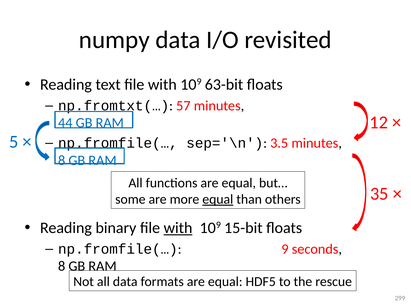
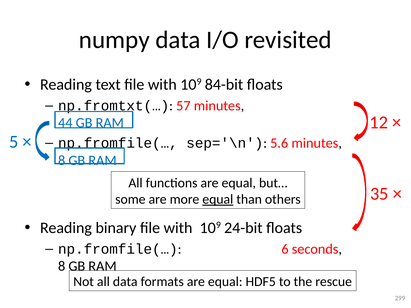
63-bit: 63-bit -> 84-bit (224, 85)
3.5: 3.5 -> 5.6 (279, 143)
with underline: present -> none (178, 228)
15-bit: 15-bit -> 24-bit (243, 228)
9: 9 -> 6 (285, 249)
